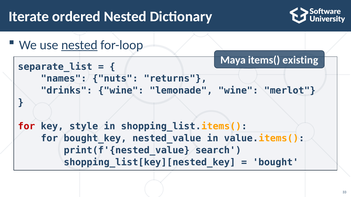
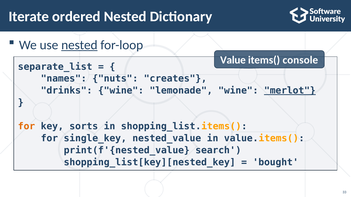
Maya: Maya -> Value (233, 60)
existing: existing -> console (300, 60)
returns: returns -> creates (175, 79)
merlot underline: none -> present (290, 91)
for colour: red -> orange (27, 127)
style: style -> sorts (84, 127)
bought_key: bought_key -> single_key (95, 139)
